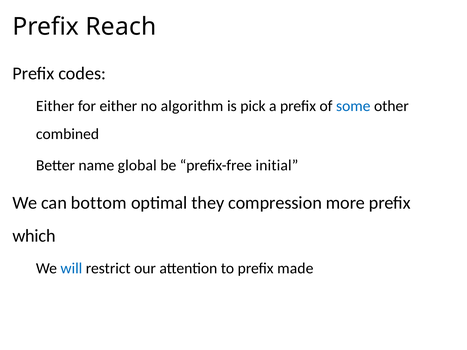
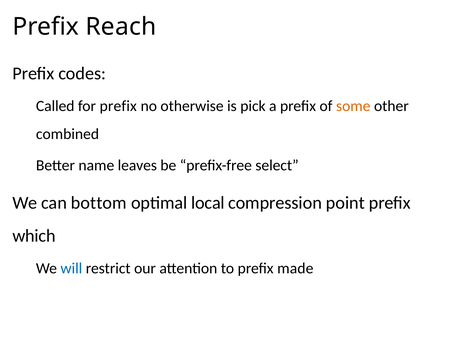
Either: Either -> Called (55, 106)
for either: either -> prefix (118, 106)
algorithm: algorithm -> otherwise (192, 106)
some colour: blue -> orange (353, 106)
global: global -> leaves (137, 165)
initial: initial -> select (277, 165)
they: they -> local (208, 203)
more: more -> point (345, 203)
